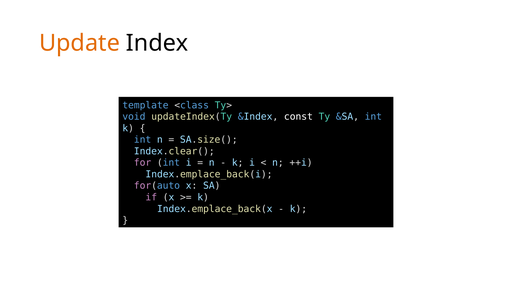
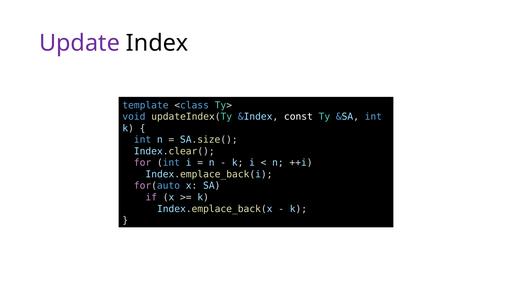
Update colour: orange -> purple (79, 43)
